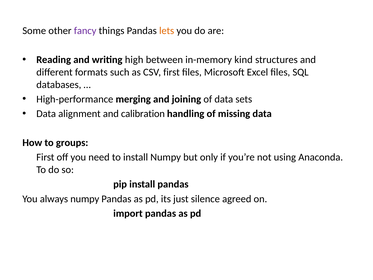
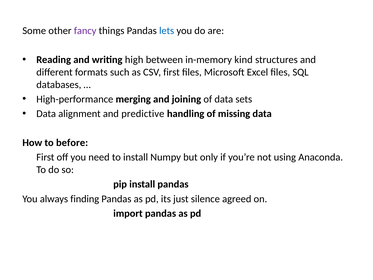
lets colour: orange -> blue (167, 31)
calibration: calibration -> predictive (143, 114)
groups: groups -> before (72, 143)
always numpy: numpy -> finding (85, 199)
